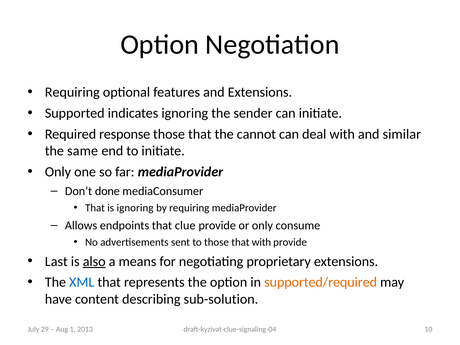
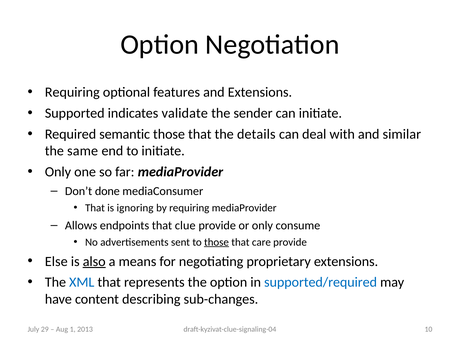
indicates ignoring: ignoring -> validate (185, 113)
response: response -> semantic (125, 134)
cannot: cannot -> details (256, 134)
those underline: none -> present (217, 242)
that with: with -> care (261, 242)
Last: Last -> Else (56, 261)
supported/required colour: orange -> blue (321, 282)
sub-solution: sub-solution -> sub-changes (221, 299)
